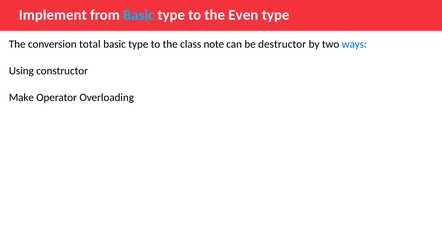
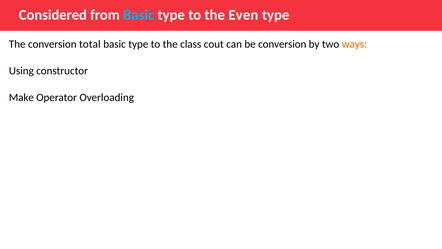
Implement: Implement -> Considered (53, 15)
note: note -> cout (214, 44)
be destructor: destructor -> conversion (282, 44)
ways colour: blue -> orange (354, 44)
